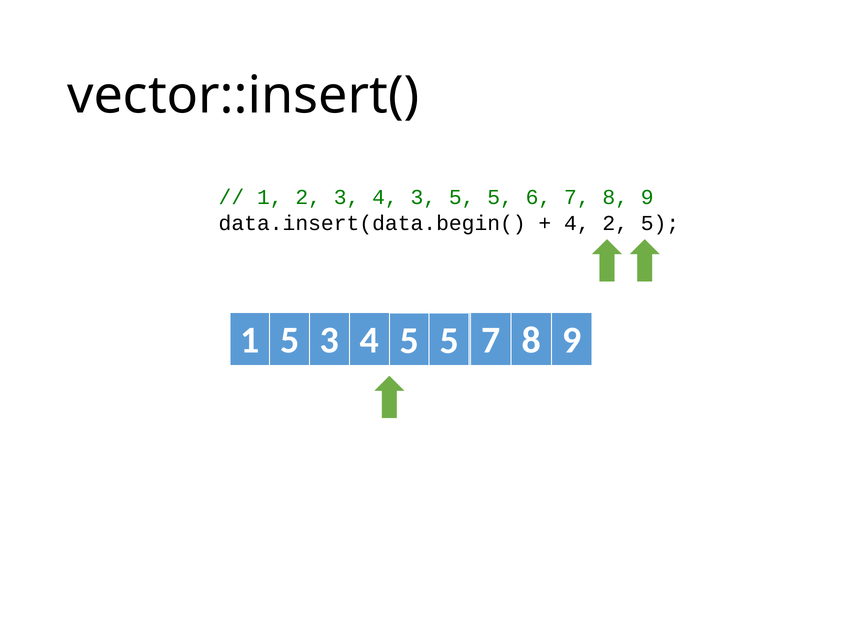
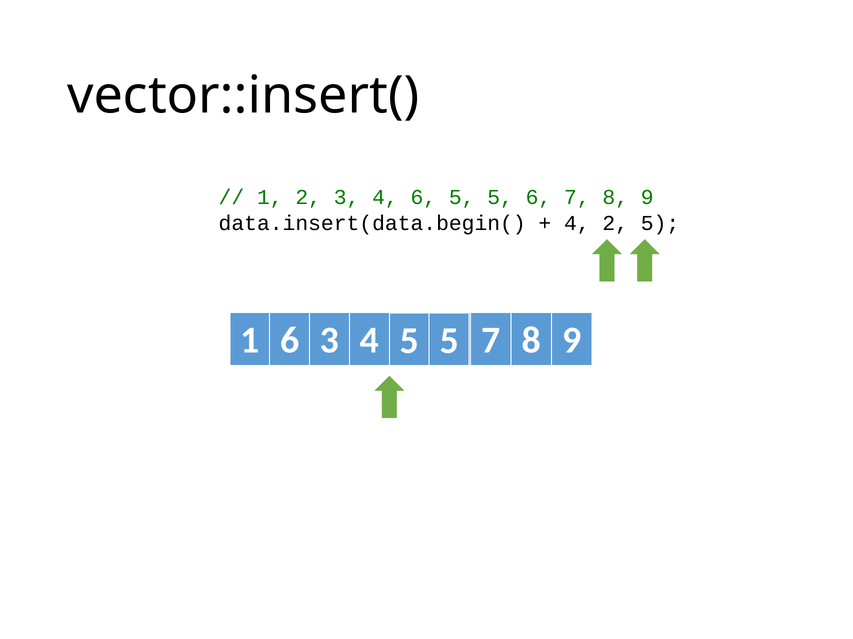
4 3: 3 -> 6 (423, 198)
1 5: 5 -> 6 (290, 341)
